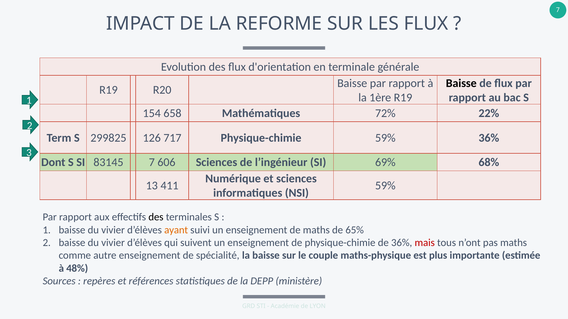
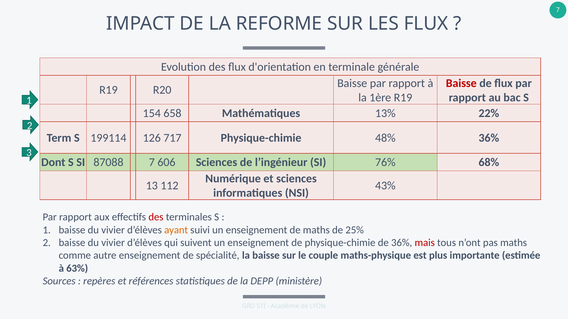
Baisse colour: black -> red (461, 83)
72%: 72% -> 13% (385, 113)
299825: 299825 -> 199114 (108, 138)
Physique-chimie 59%: 59% -> 48% (385, 138)
83145: 83145 -> 87088 (108, 163)
69%: 69% -> 76% (385, 163)
411: 411 -> 112 (170, 186)
59%: 59% -> 43% (385, 186)
des colour: black -> red (156, 217)
65%: 65% -> 25% (355, 230)
48%: 48% -> 63% (77, 269)
